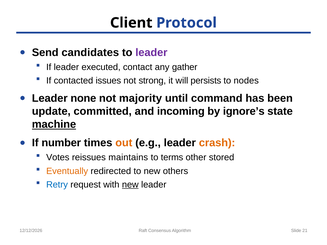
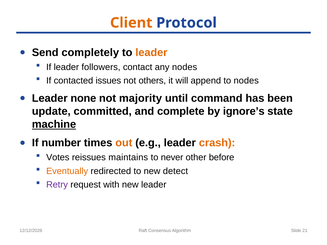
Client colour: black -> orange (131, 23)
candidates: candidates -> completely (90, 53)
leader colour: purple -> orange (151, 53)
executed: executed -> followers (101, 67)
any gather: gather -> nodes (185, 67)
strong: strong -> others (152, 81)
persists: persists -> append (206, 81)
incoming: incoming -> complete (181, 111)
terms: terms -> never (172, 158)
stored: stored -> before (222, 158)
others: others -> detect (175, 171)
Retry colour: blue -> purple (57, 185)
new underline: present -> none (130, 185)
